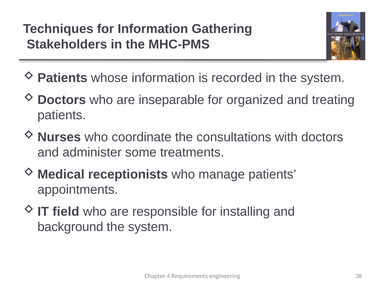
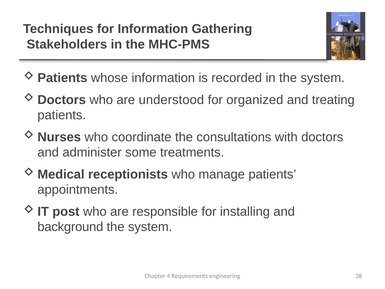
inseparable: inseparable -> understood (171, 100)
field: field -> post (66, 211)
